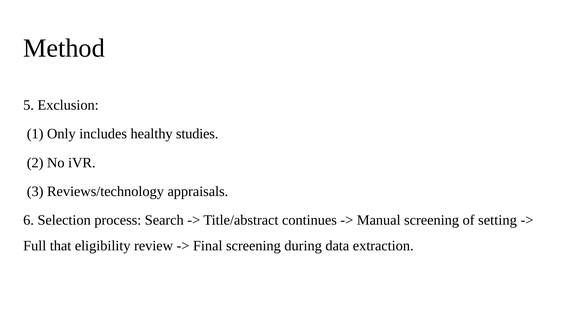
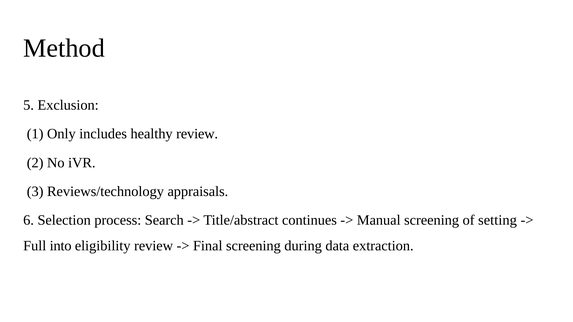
healthy studies: studies -> review (197, 134)
that: that -> into (61, 246)
